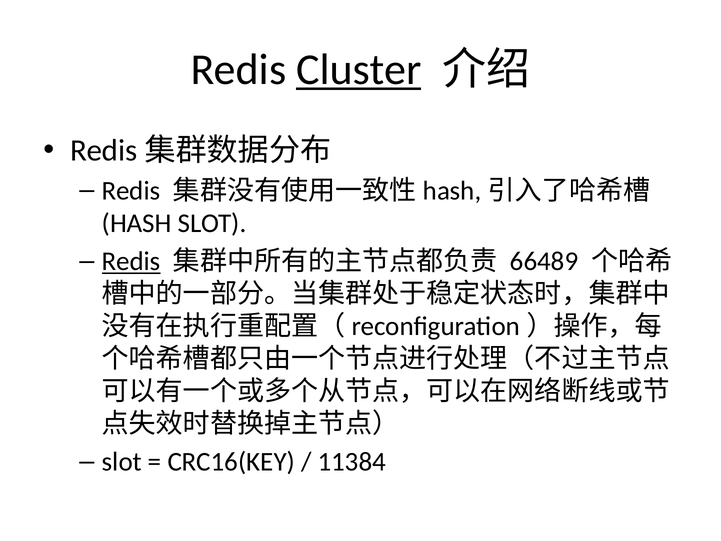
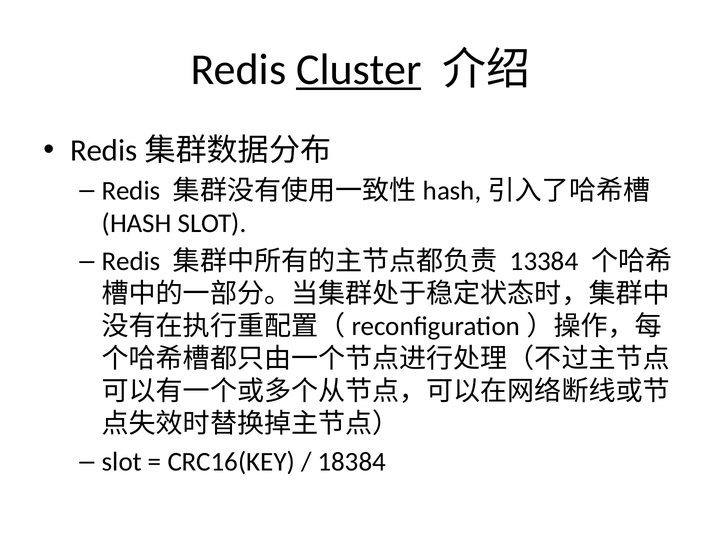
Redis underline: present -> none (131, 261)
66489: 66489 -> 13384 (544, 261)
11384: 11384 -> 18384 (352, 462)
